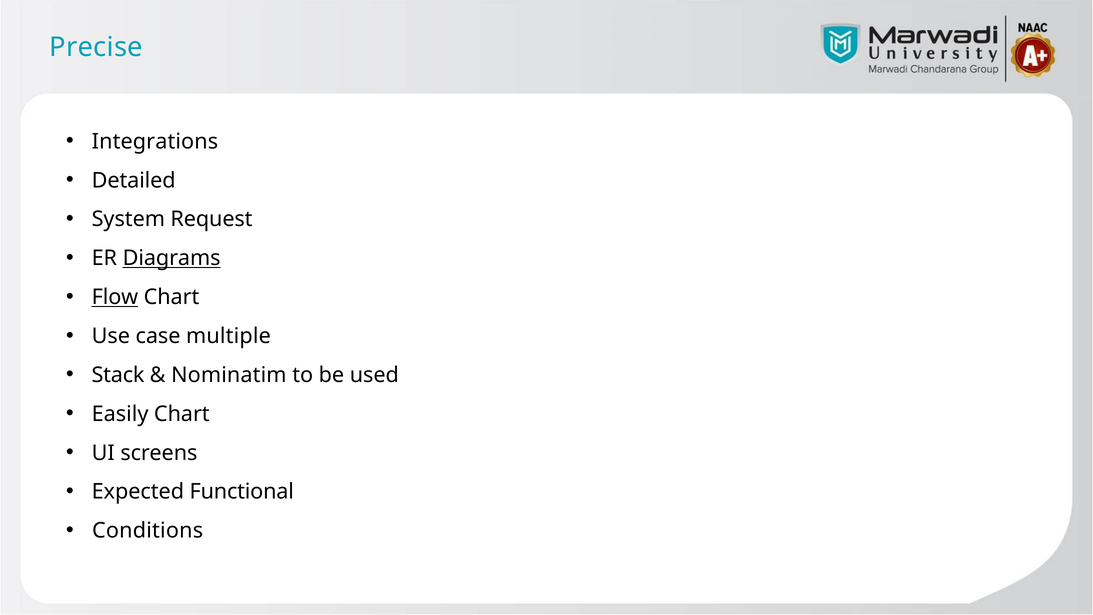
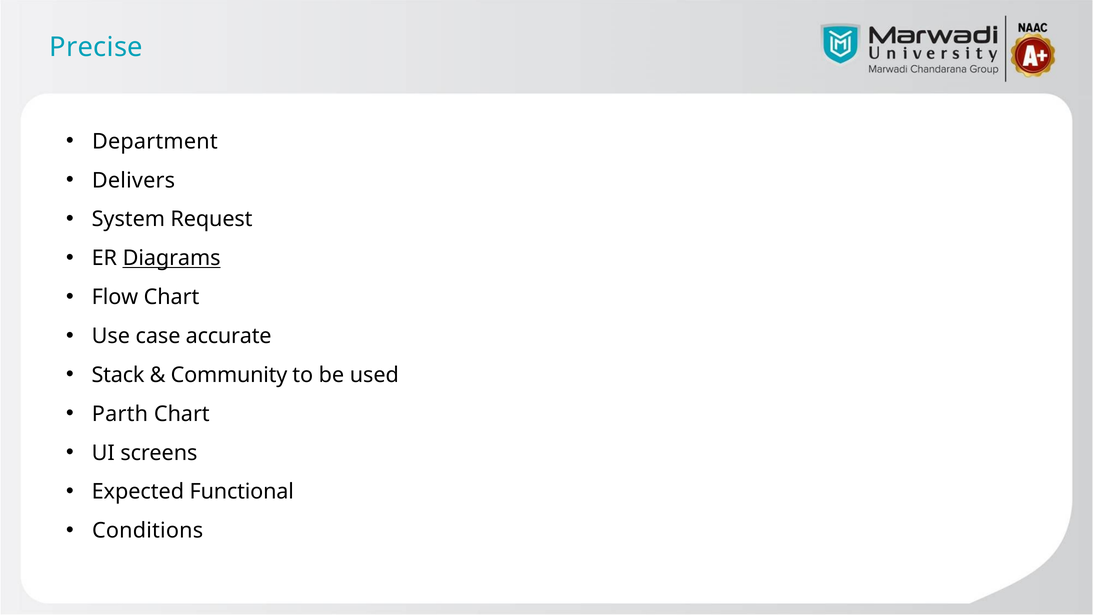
Integrations: Integrations -> Department (155, 141)
Detailed: Detailed -> Delivers (134, 180)
Flow underline: present -> none (115, 297)
multiple: multiple -> accurate (229, 336)
Nominatim: Nominatim -> Community (229, 375)
Easily: Easily -> Parth (120, 414)
